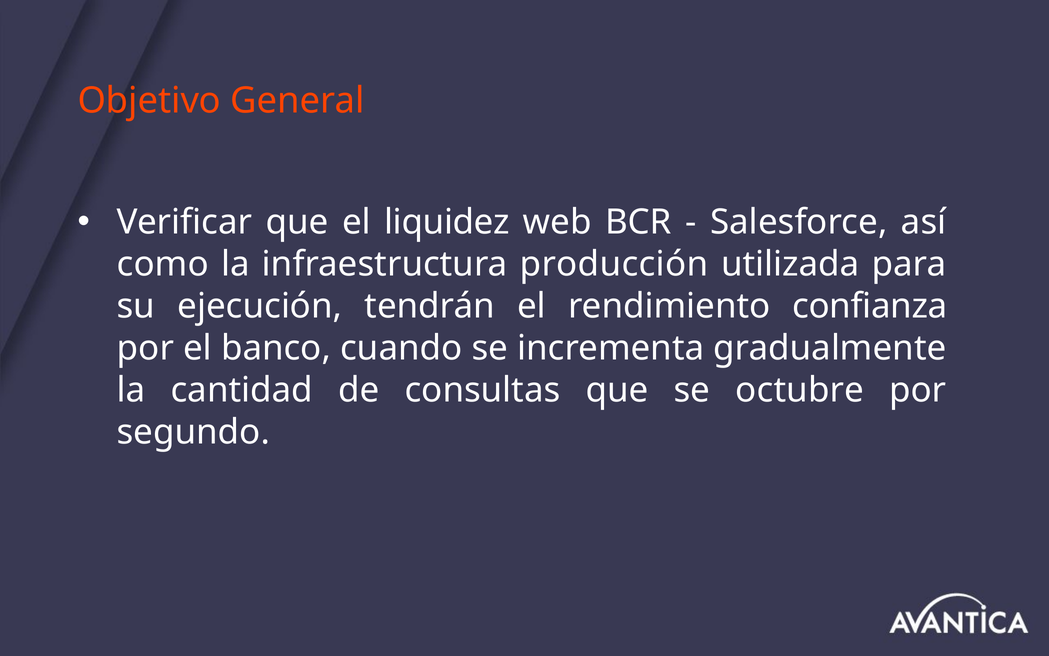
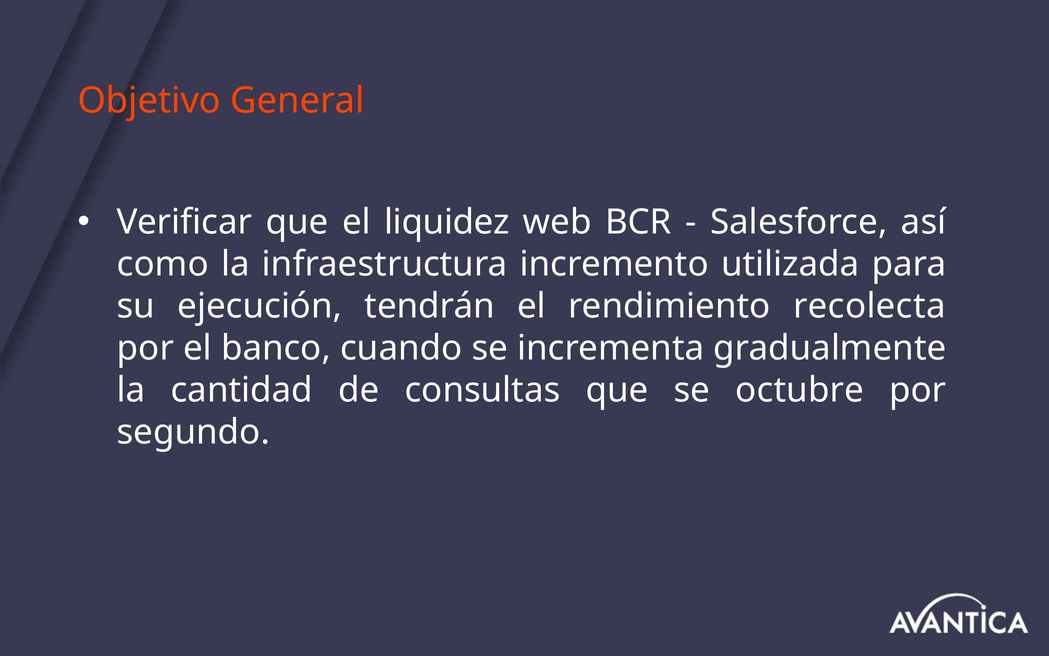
producción: producción -> incremento (614, 264)
confianza: confianza -> recolecta (869, 306)
